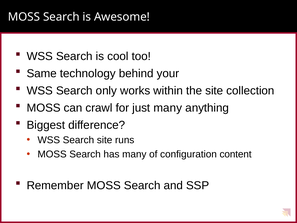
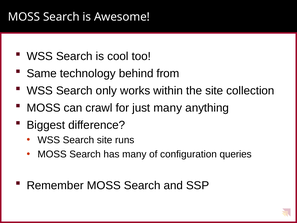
your: your -> from (168, 73)
content: content -> queries (236, 154)
